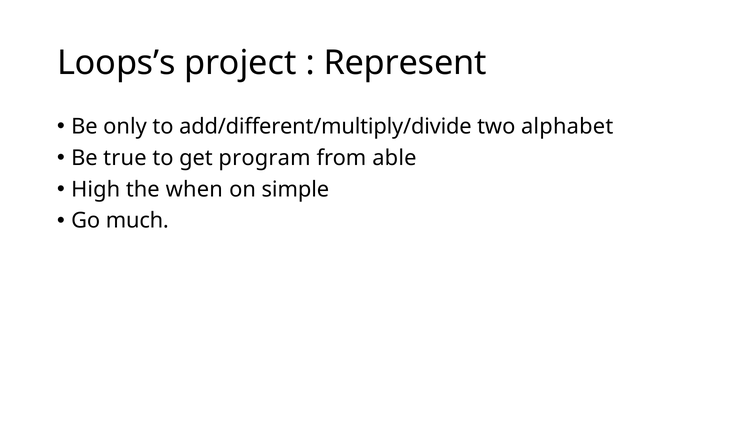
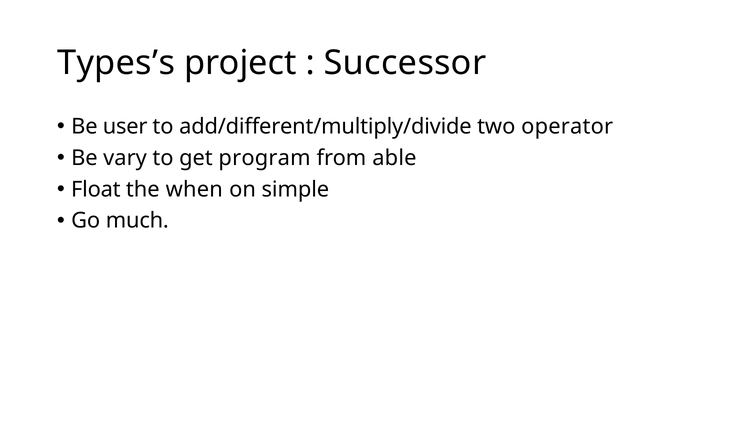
Loops’s: Loops’s -> Types’s (116, 63)
Represent: Represent -> Successor (405, 63)
only: only -> user (125, 127)
alphabet: alphabet -> operator (567, 127)
true: true -> vary (125, 158)
High: High -> Float (96, 189)
